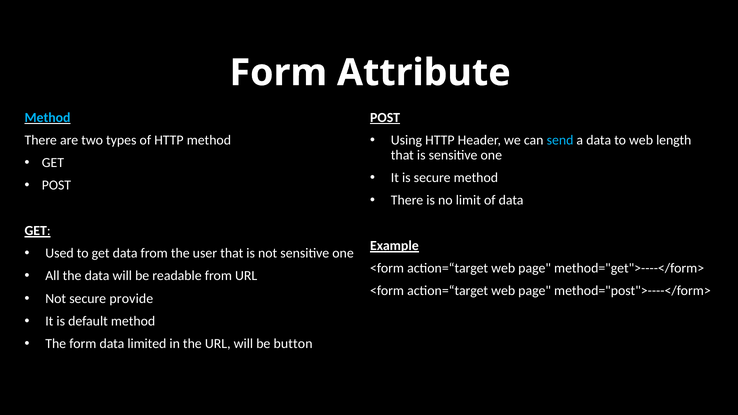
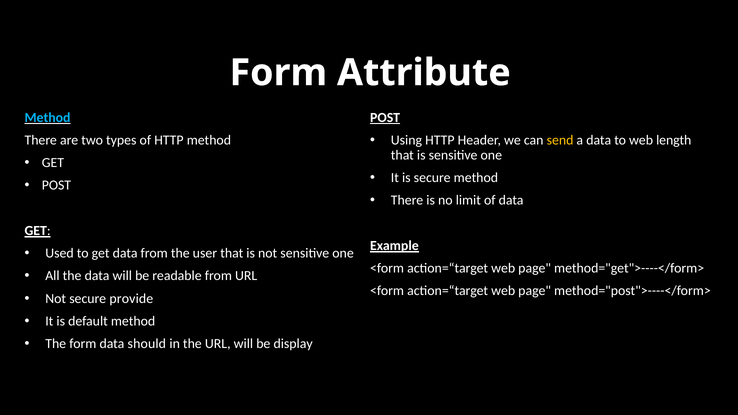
send colour: light blue -> yellow (560, 140)
limited: limited -> should (147, 344)
button: button -> display (293, 344)
